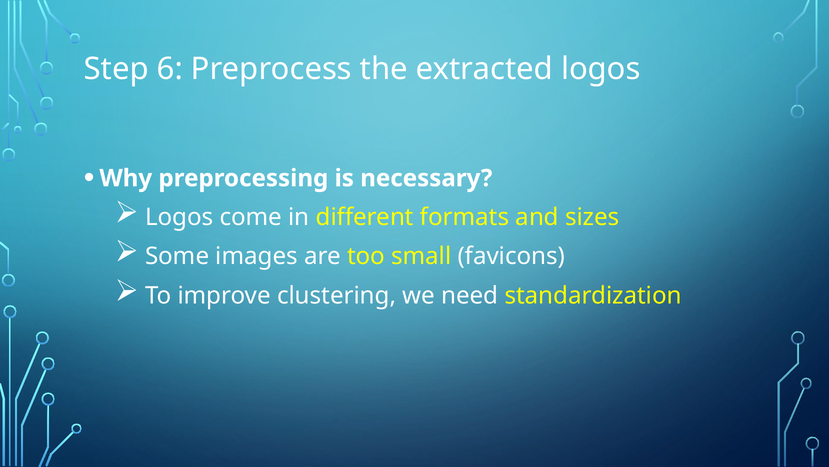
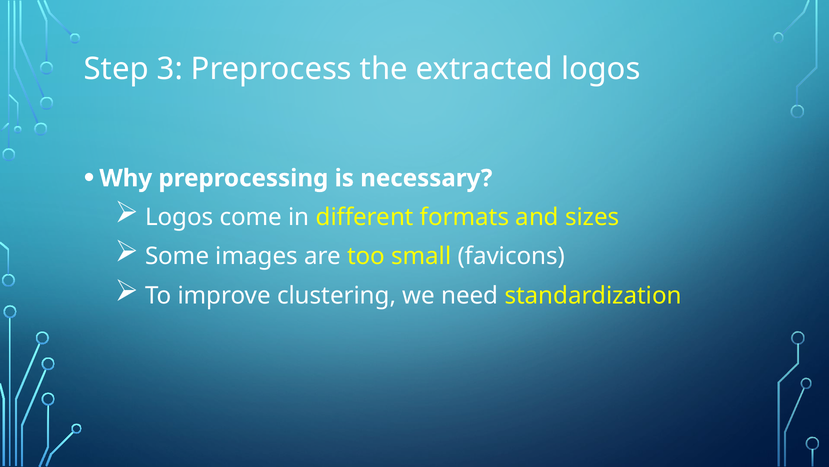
6: 6 -> 3 (170, 69)
